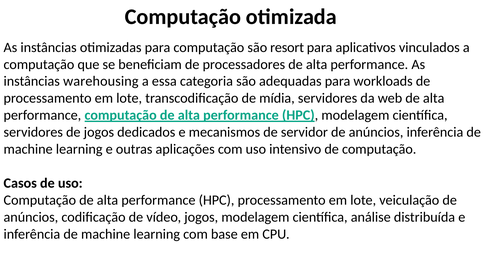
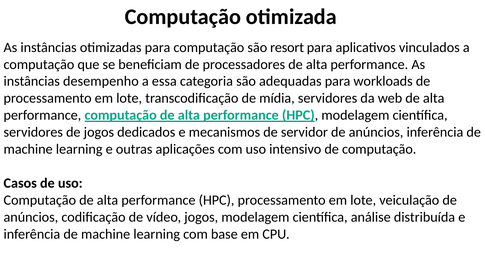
warehousing: warehousing -> desempenho (101, 81)
